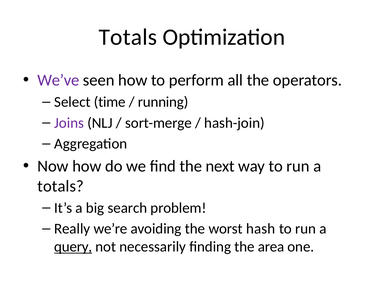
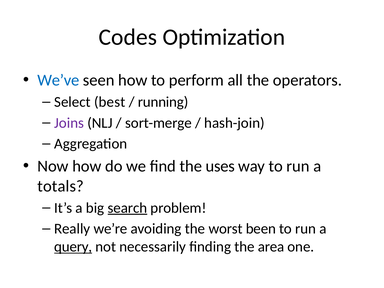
Totals: Totals -> Codes (128, 37)
We’ve colour: purple -> blue (58, 80)
time: time -> best (110, 102)
next: next -> uses (220, 166)
search underline: none -> present (127, 208)
hash: hash -> been (261, 229)
